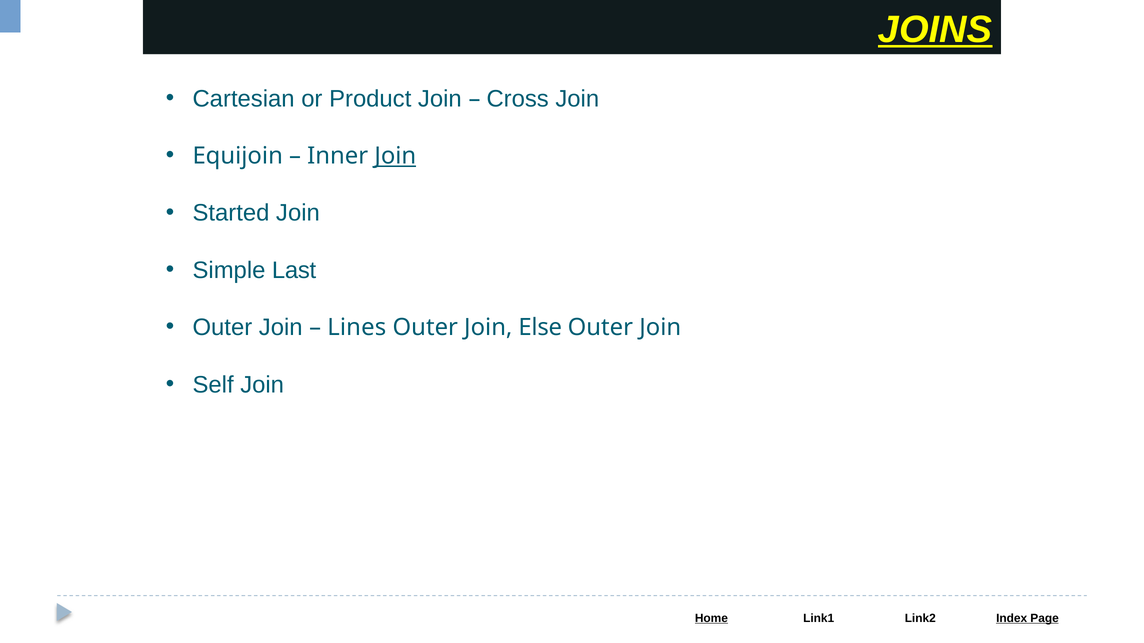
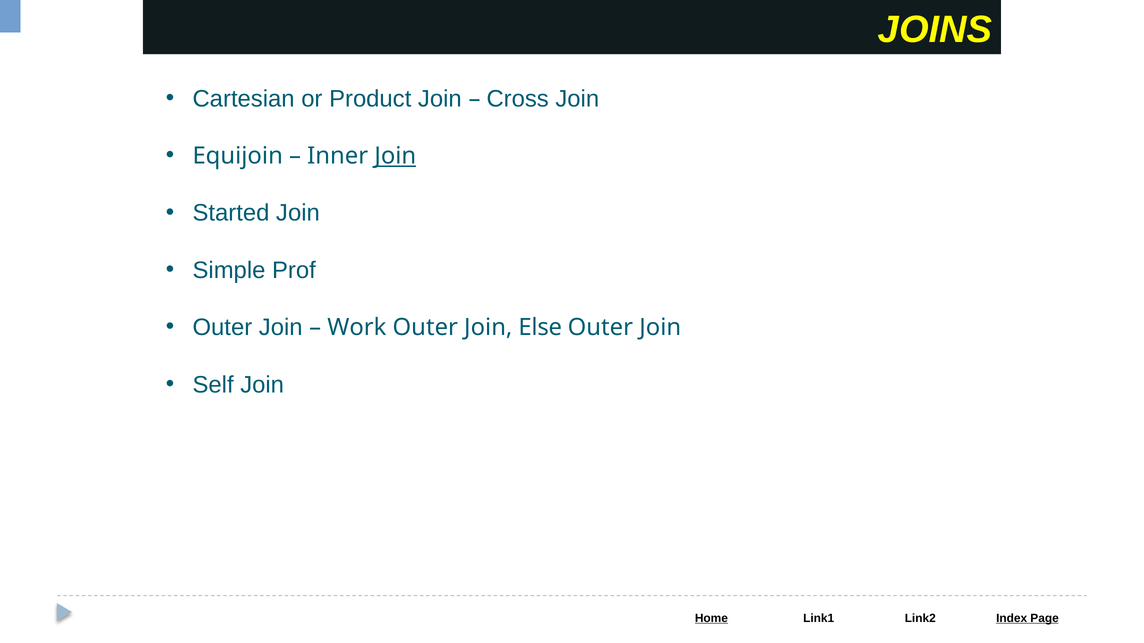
JOINS underline: present -> none (935, 30)
Last: Last -> Prof (294, 271)
Lines: Lines -> Work (357, 328)
